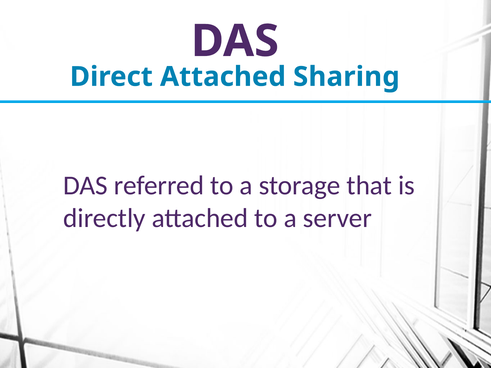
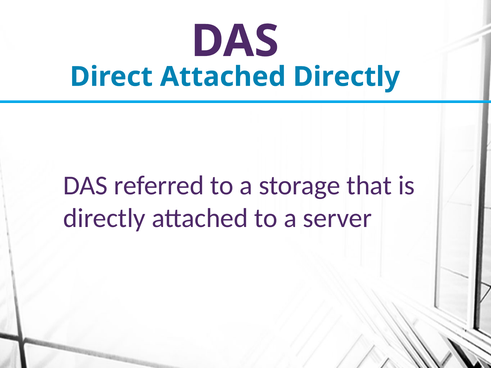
Attached Sharing: Sharing -> Directly (347, 77)
